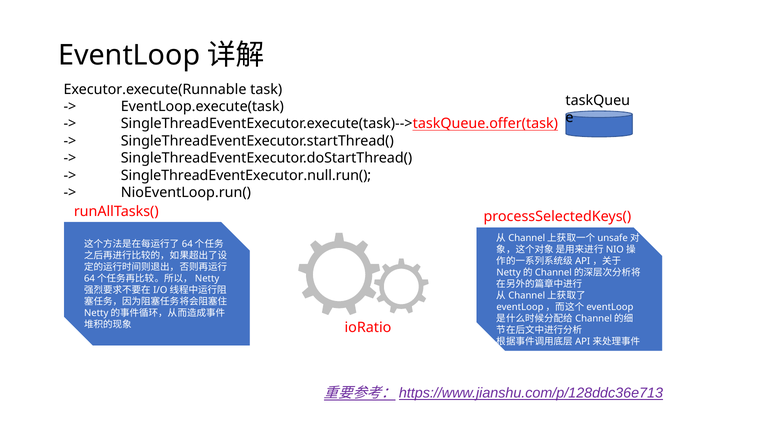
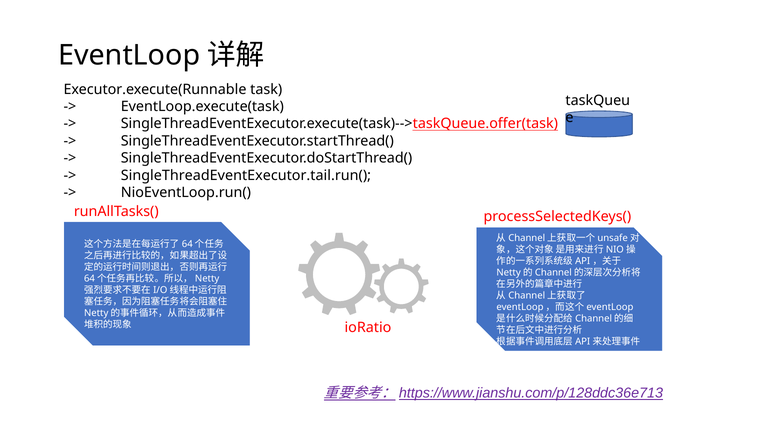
SingleThreadEventExecutor.null.run(: SingleThreadEventExecutor.null.run( -> SingleThreadEventExecutor.tail.run( (246, 175)
